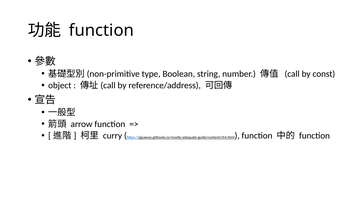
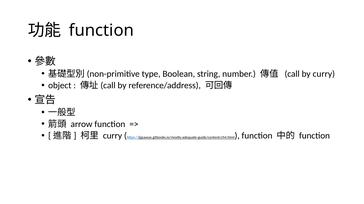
by const: const -> curry (324, 74)
